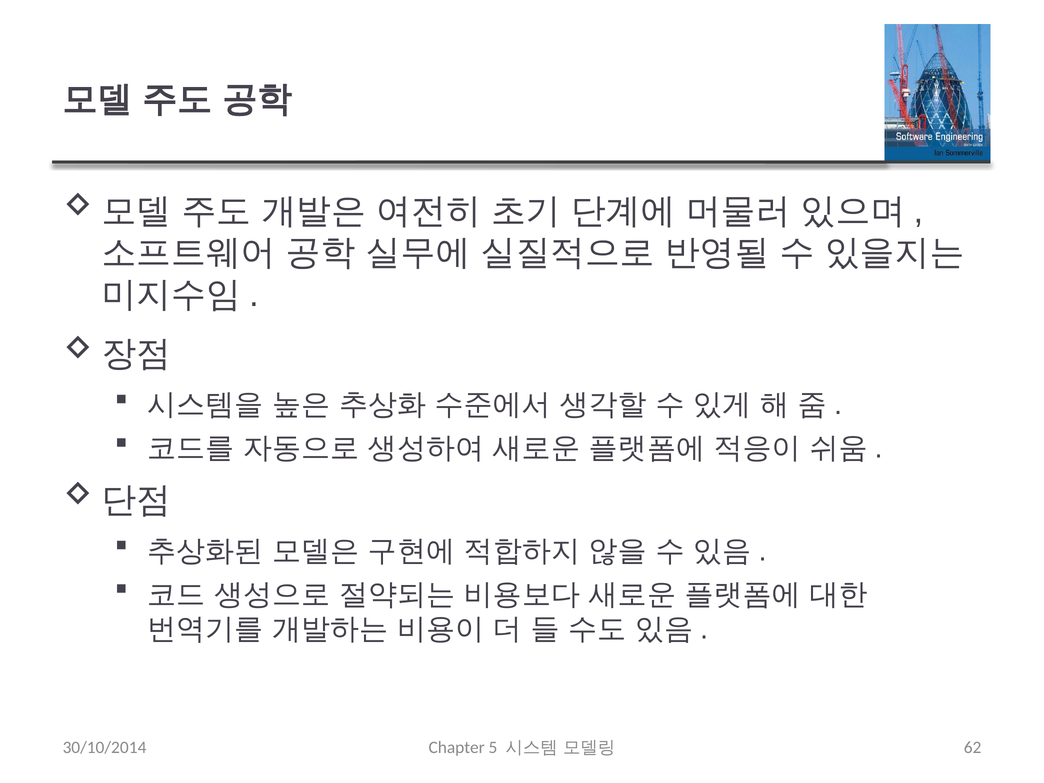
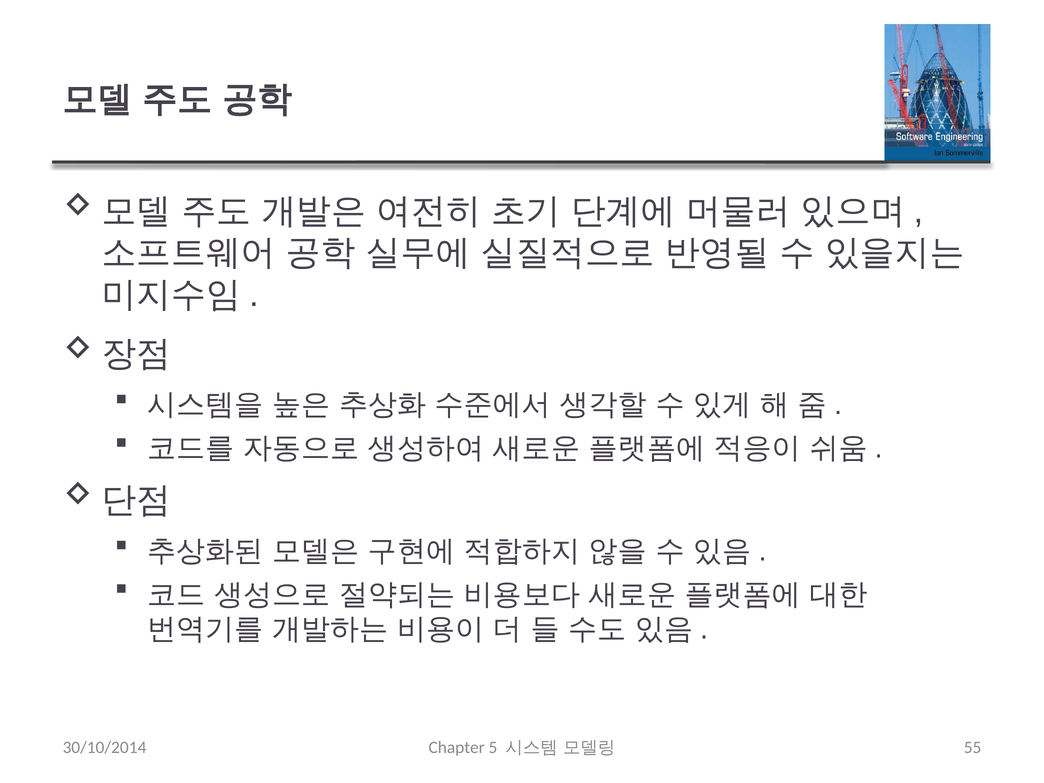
62: 62 -> 55 (973, 748)
